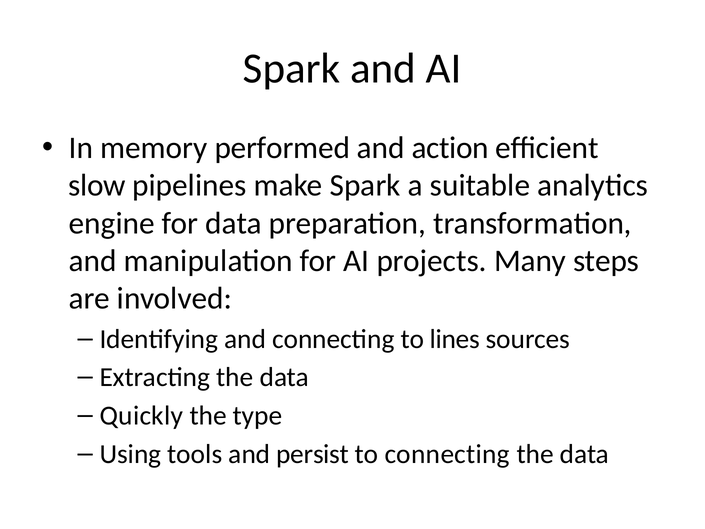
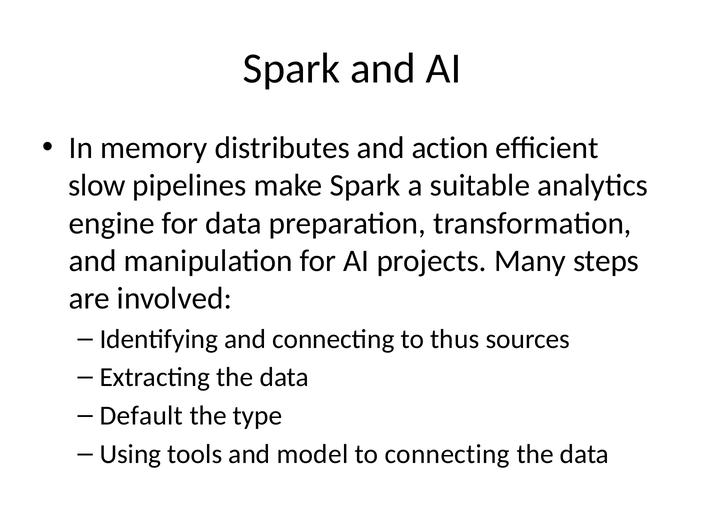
performed: performed -> distributes (282, 148)
lines: lines -> thus (455, 339)
Quickly: Quickly -> Default (141, 416)
persist: persist -> model (312, 454)
